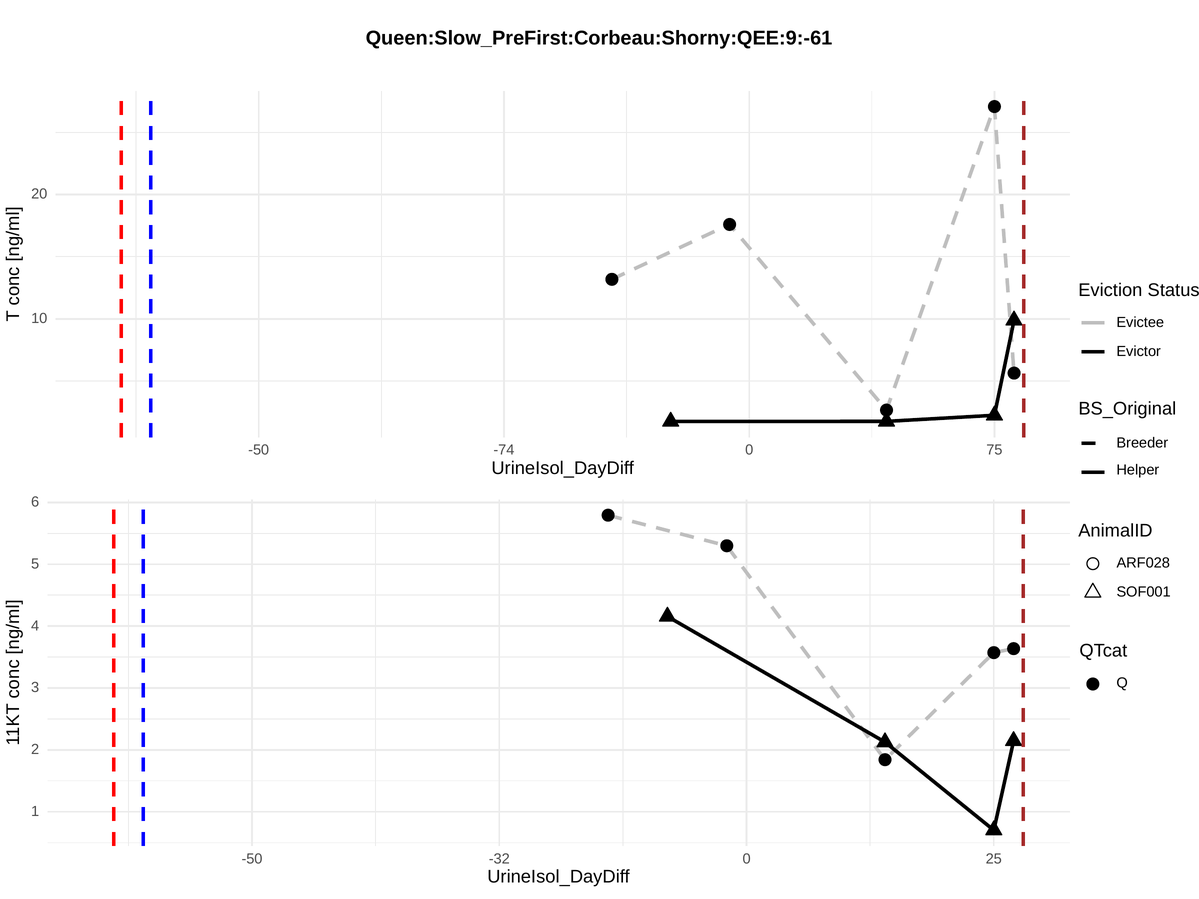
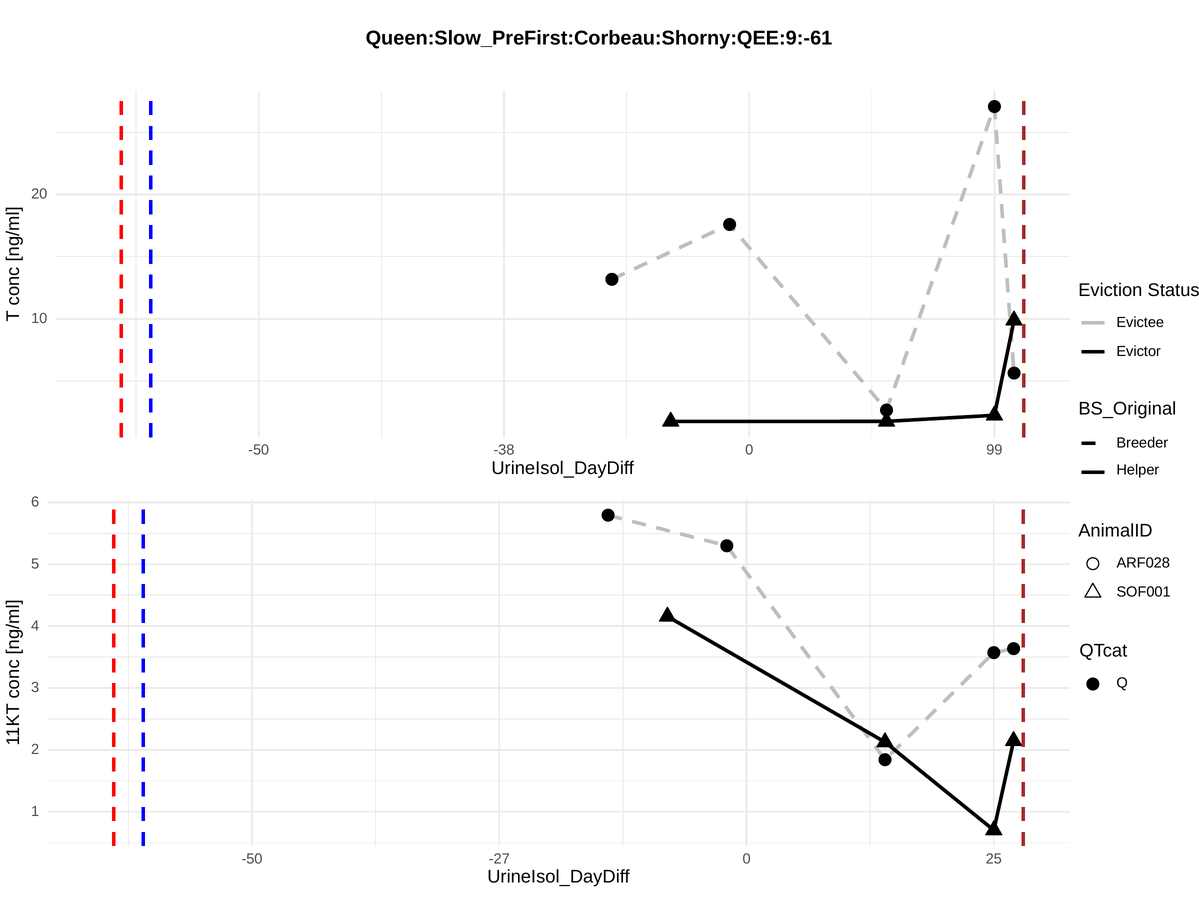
-74: -74 -> -38 (504, 450)
75: 75 -> 99 (994, 450)
-32: -32 -> -27 (499, 859)
